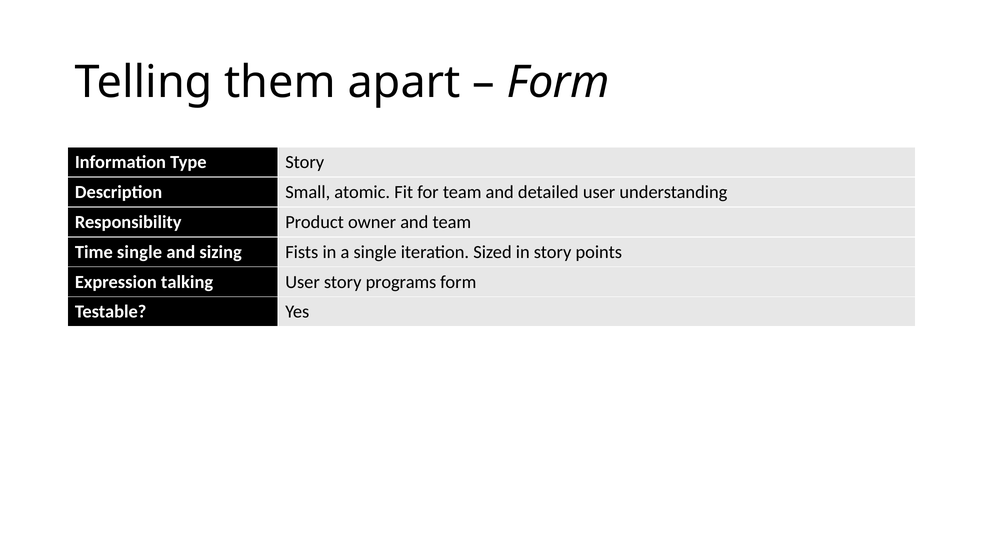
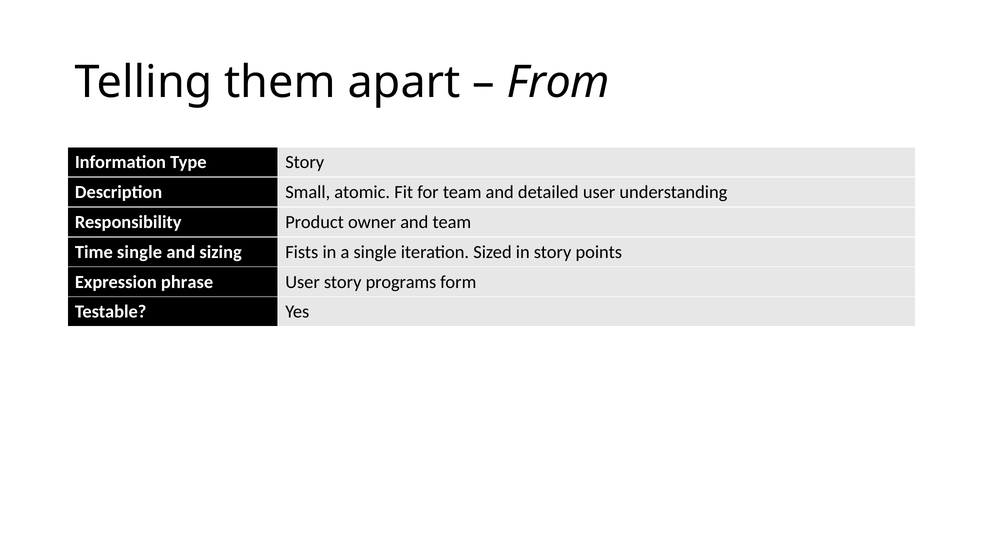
Form: Form -> From (558, 83)
talking: talking -> phrase (187, 282)
